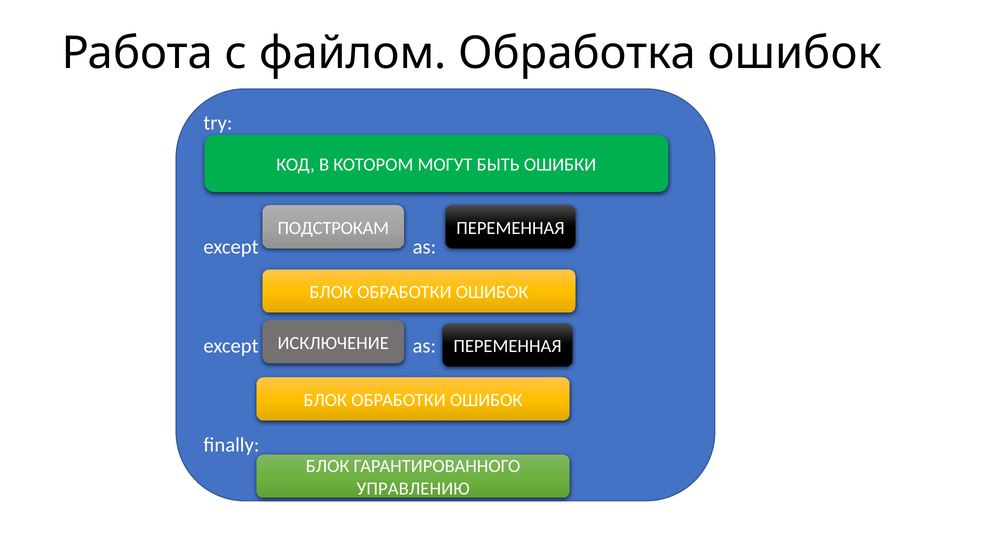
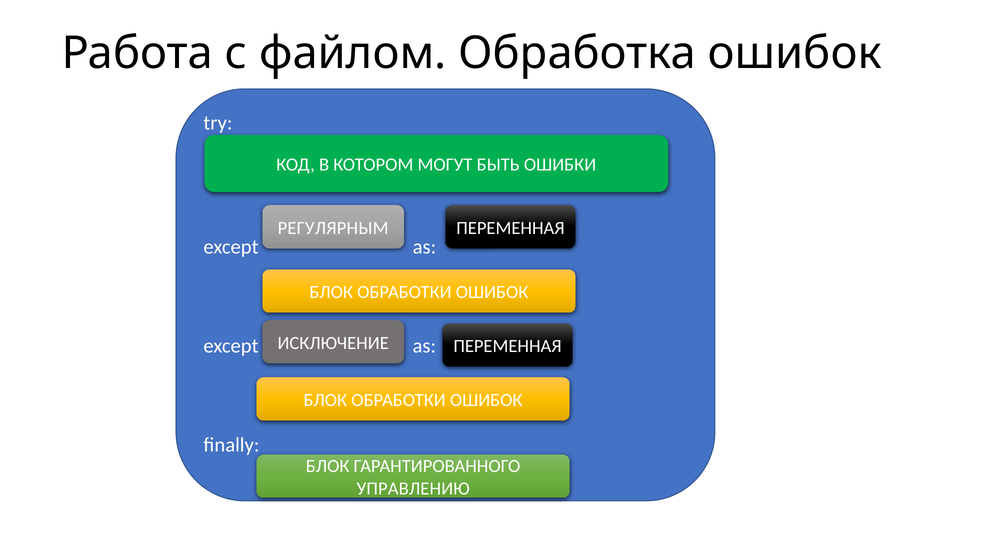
ПОДСТРОКАМ: ПОДСТРОКАМ -> РЕГУЛЯРНЫМ (333, 228)
